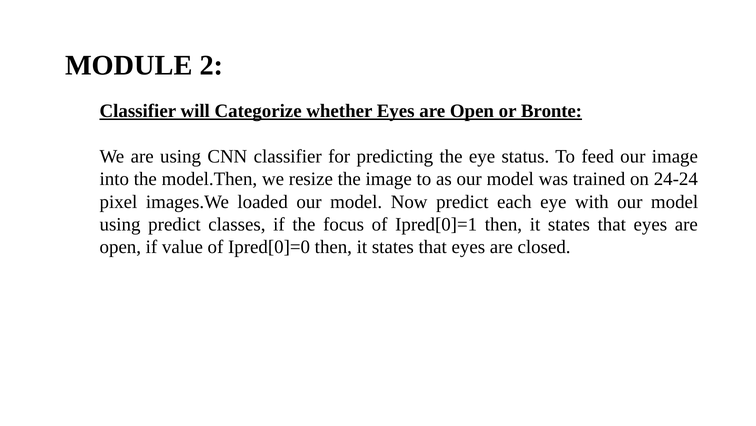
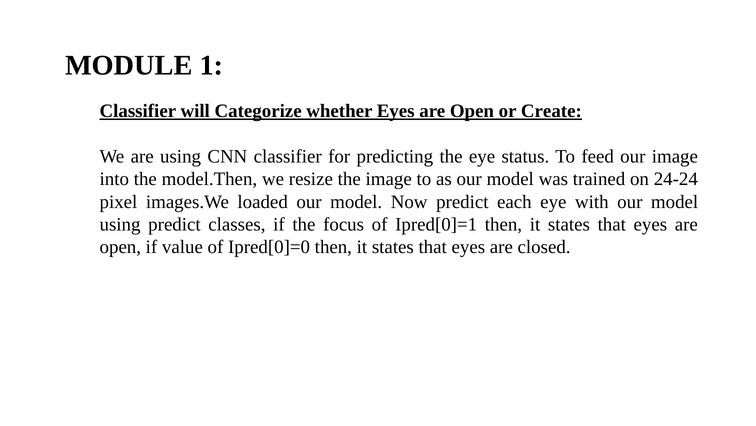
2: 2 -> 1 (212, 65)
Bronte: Bronte -> Create (551, 111)
